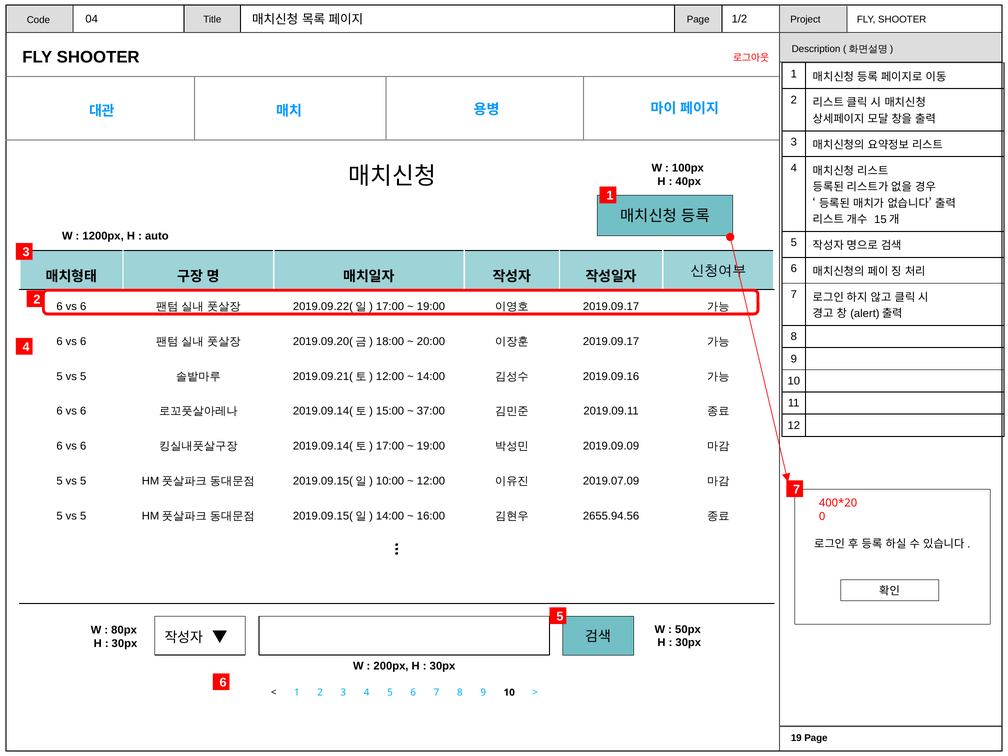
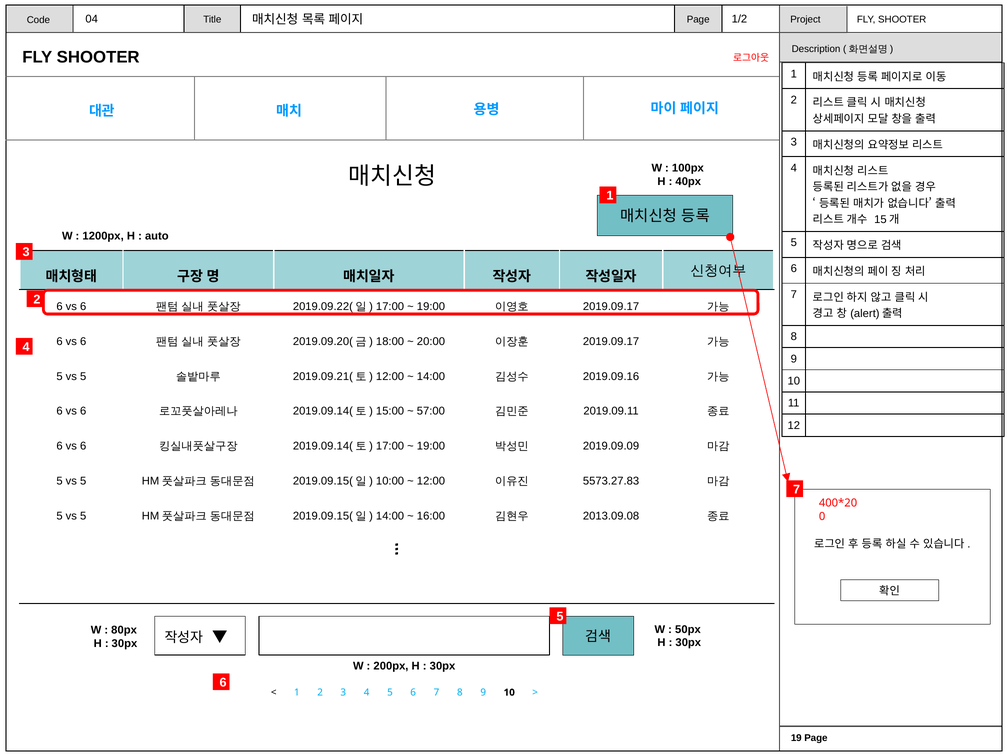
37:00: 37:00 -> 57:00 (431, 411)
2019.07.09: 2019.07.09 -> 5573.27.83 (611, 481)
2655.94.56: 2655.94.56 -> 2013.09.08 (611, 516)
